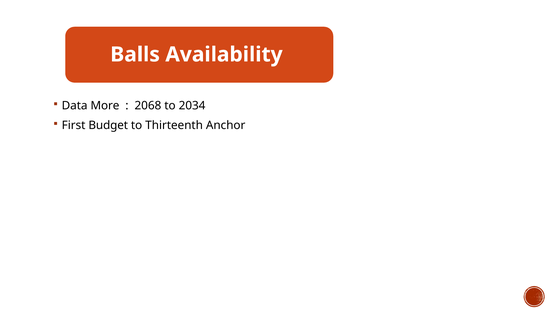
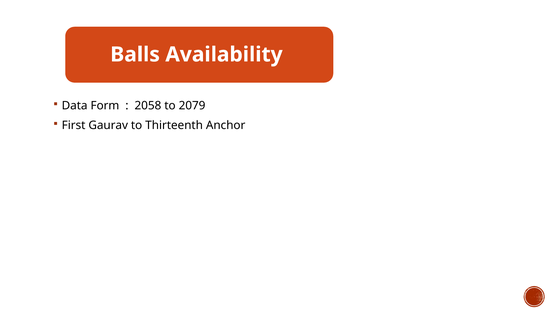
More: More -> Form (105, 106)
2068: 2068 -> 2058 (148, 106)
2034: 2034 -> 2079 (192, 106)
Budget: Budget -> Gaurav (108, 125)
